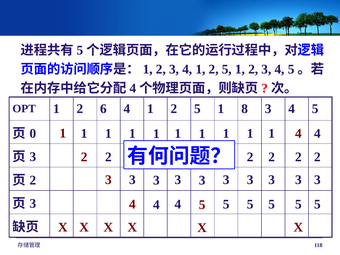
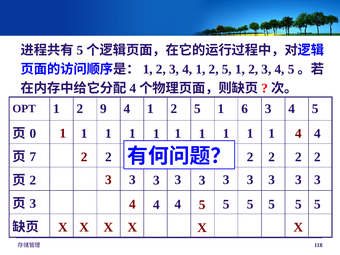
6: 6 -> 9 (104, 109)
8: 8 -> 6 (245, 109)
3: 3 -> 7 (33, 157)
